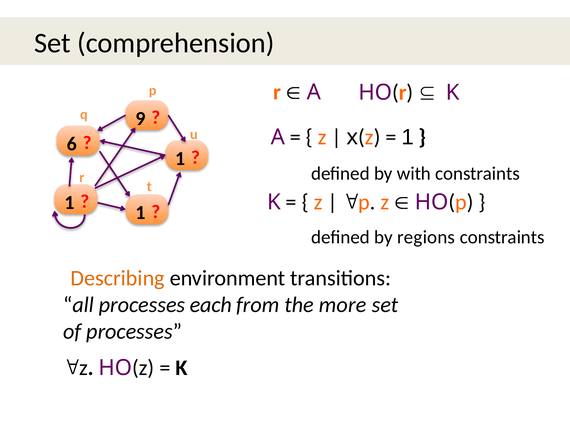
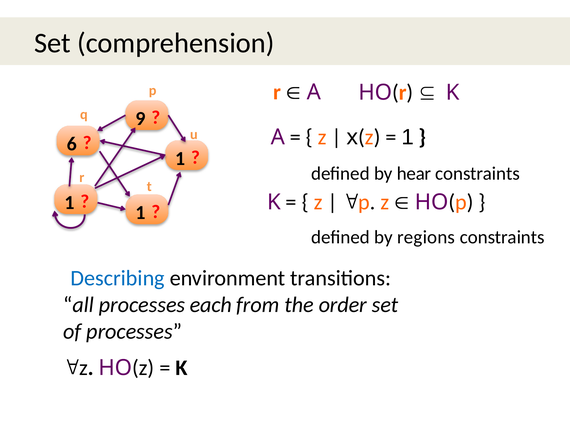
with: with -> hear (414, 173)
Describing colour: orange -> blue (118, 278)
more: more -> order (343, 305)
